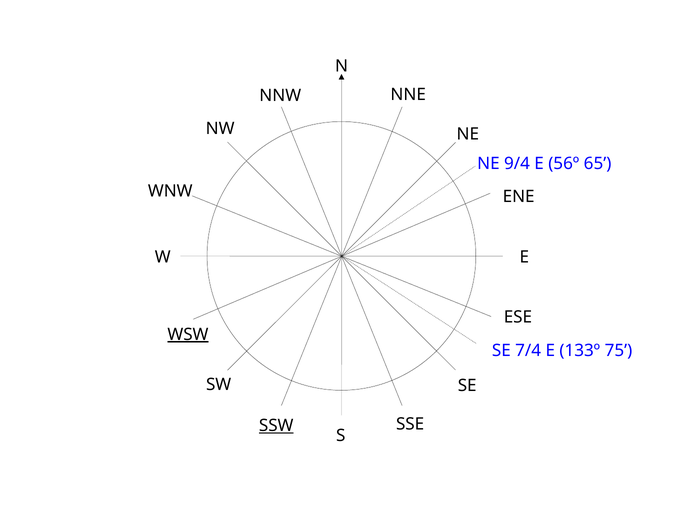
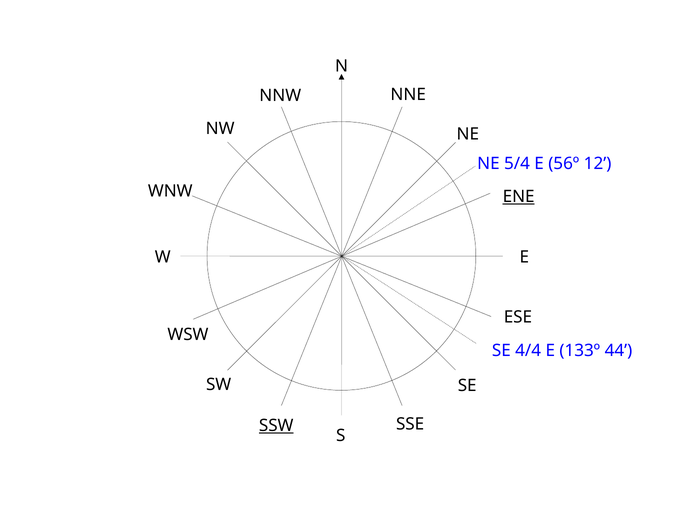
9/4: 9/4 -> 5/4 (517, 164)
65: 65 -> 12 (598, 164)
ENE underline: none -> present (519, 197)
WSW underline: present -> none (188, 335)
7/4: 7/4 -> 4/4 (528, 351)
75: 75 -> 44 (618, 351)
